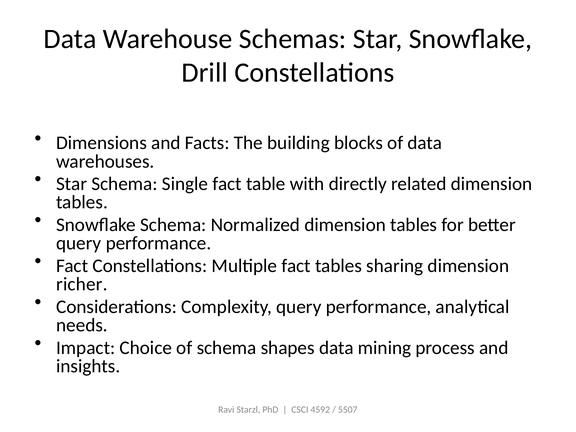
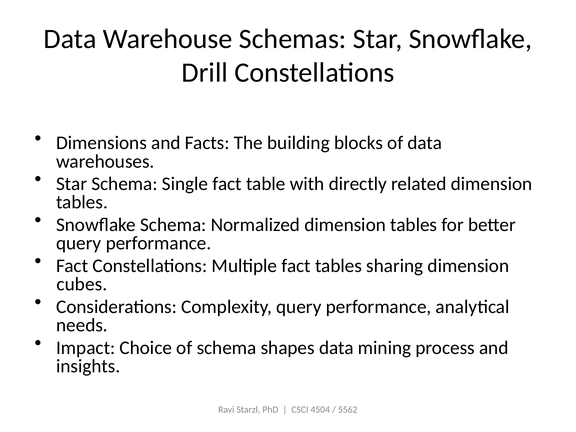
richer: richer -> cubes (82, 284)
4592: 4592 -> 4504 (320, 410)
5507: 5507 -> 5562 (348, 410)
